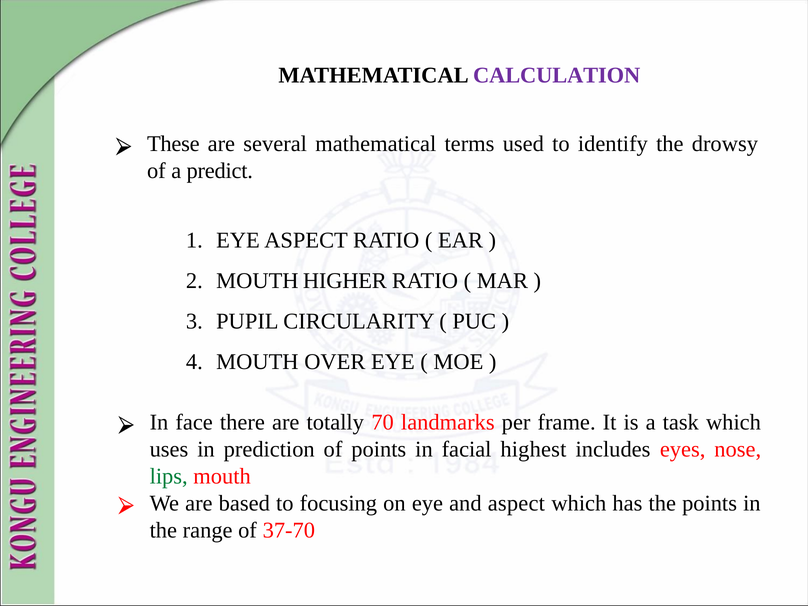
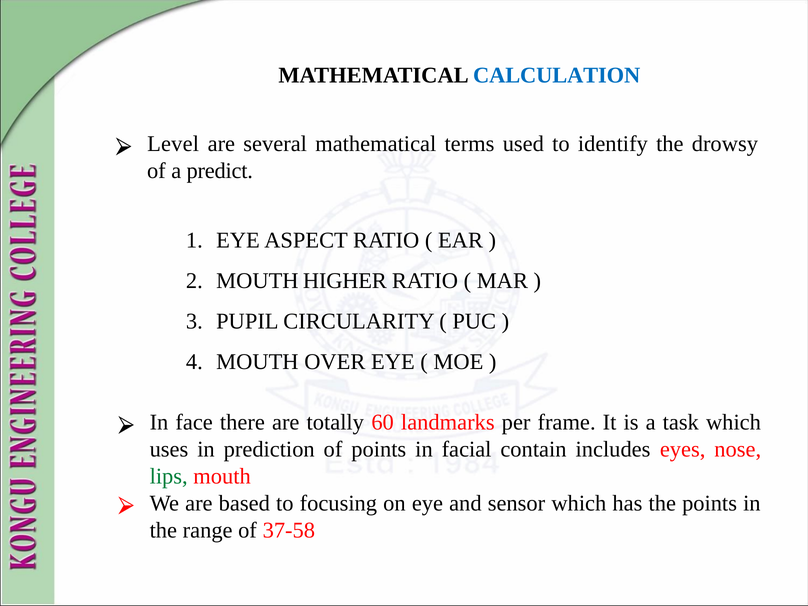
CALCULATION colour: purple -> blue (557, 75)
These: These -> Level (173, 144)
70: 70 -> 60 (383, 422)
highest: highest -> contain (533, 449)
and aspect: aspect -> sensor (516, 503)
37-70: 37-70 -> 37-58 (289, 530)
